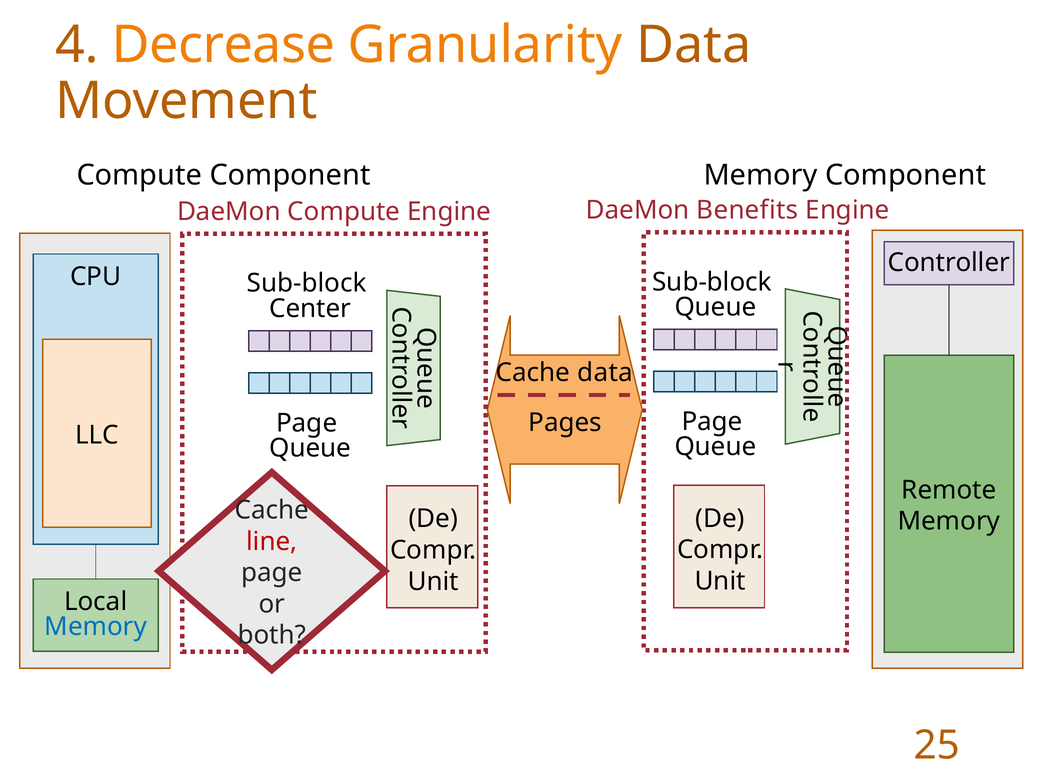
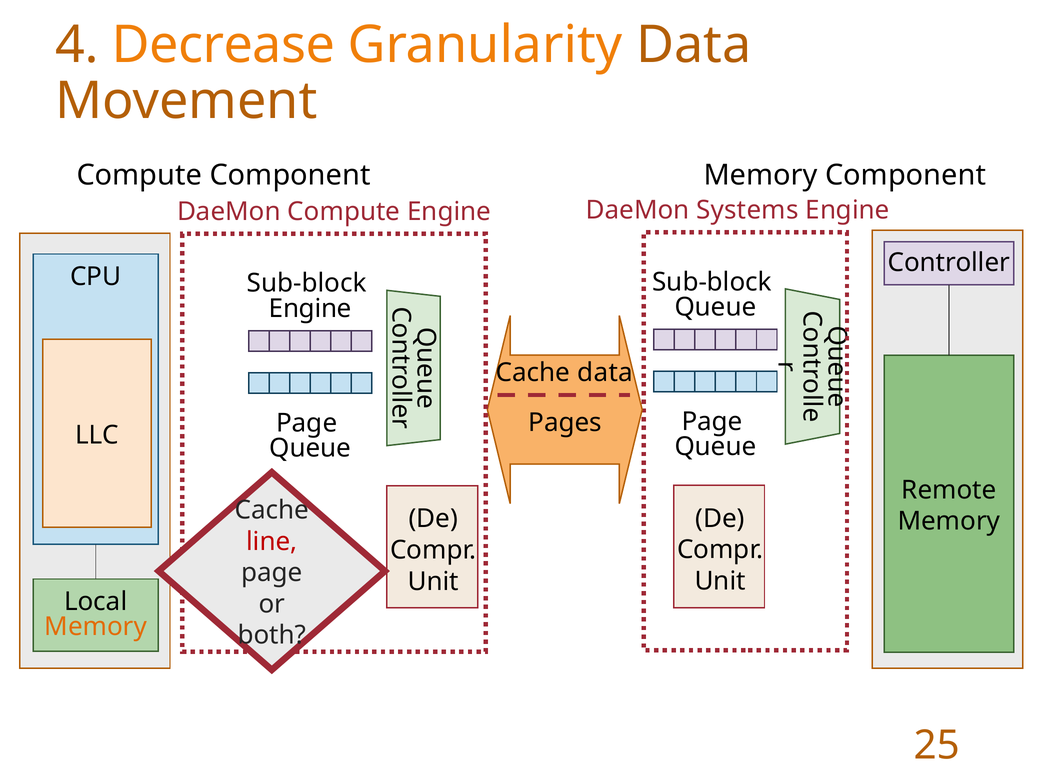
Benefits: Benefits -> Systems (747, 210)
Center: Center -> Engine (310, 308)
Memory colour: blue -> orange (96, 626)
